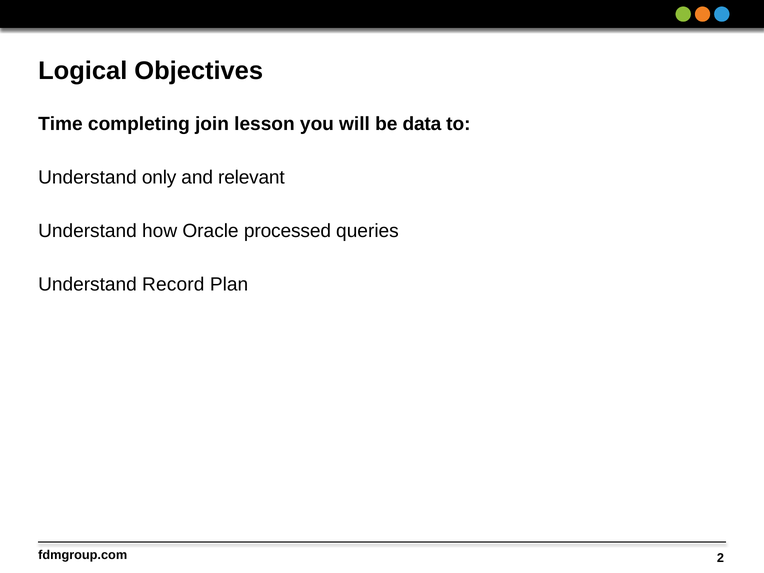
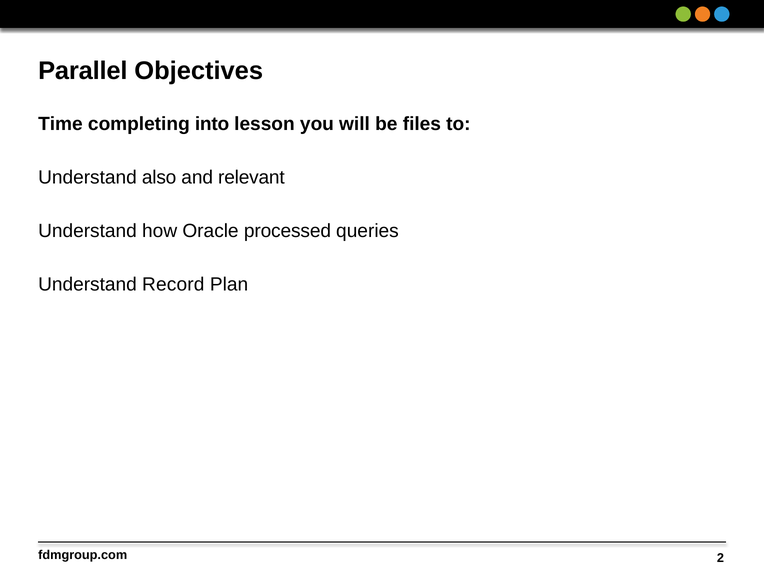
Logical: Logical -> Parallel (83, 71)
join: join -> into (212, 124)
data: data -> files (422, 124)
only: only -> also (159, 178)
